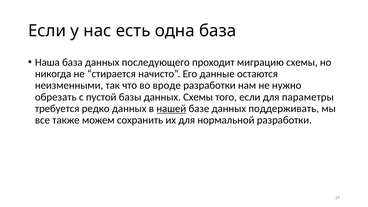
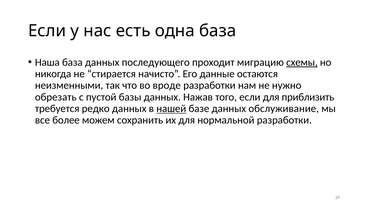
схемы underline: none -> present (302, 62)
данных Схемы: Схемы -> Нажав (198, 97)
параметры: параметры -> приблизить (308, 97)
поддерживать: поддерживать -> обслуживание (284, 109)
также: также -> более (66, 120)
